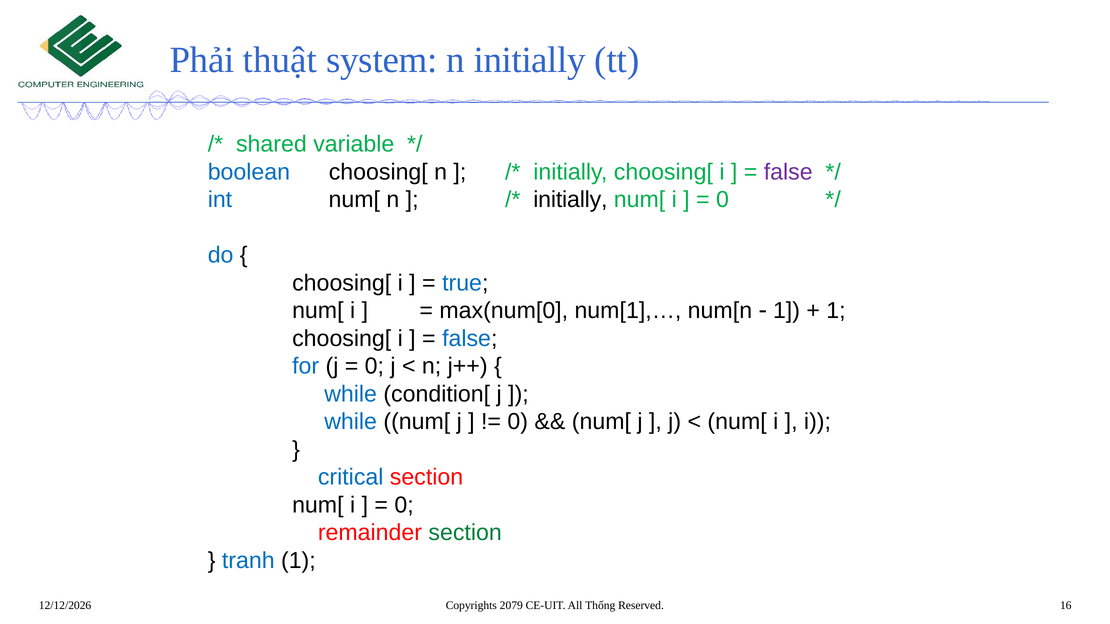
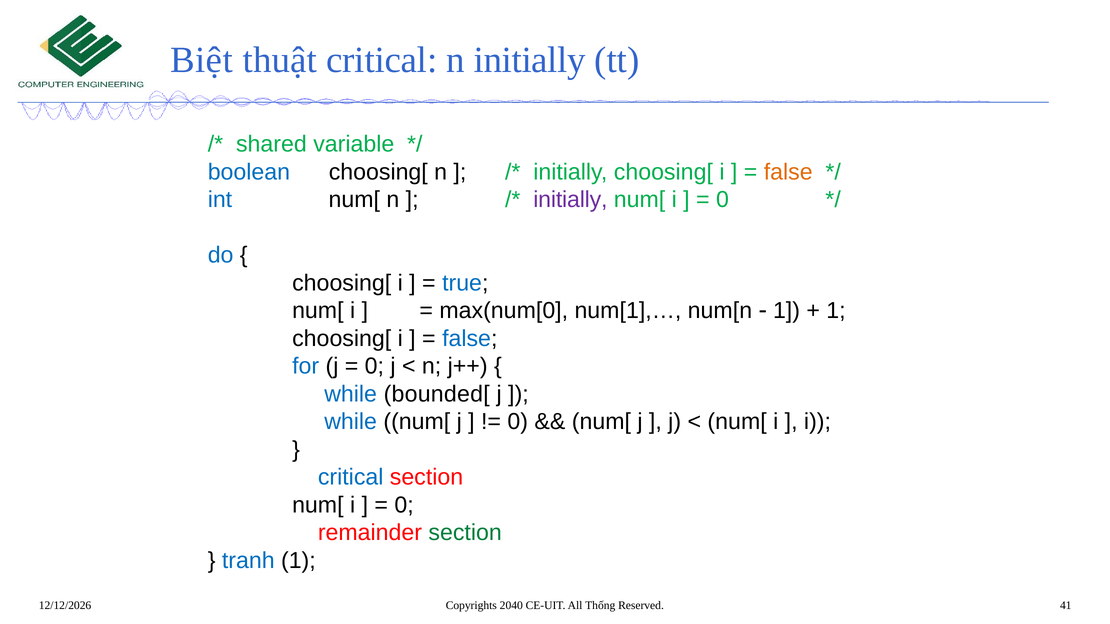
Phải: Phải -> Biệt (202, 60)
thuật system: system -> critical (382, 60)
false colour: purple -> orange (788, 172)
initially colour: black -> purple (570, 200)
condition[: condition[ -> bounded[ (437, 394)
2079: 2079 -> 2040 (511, 606)
16: 16 -> 41 (1066, 606)
